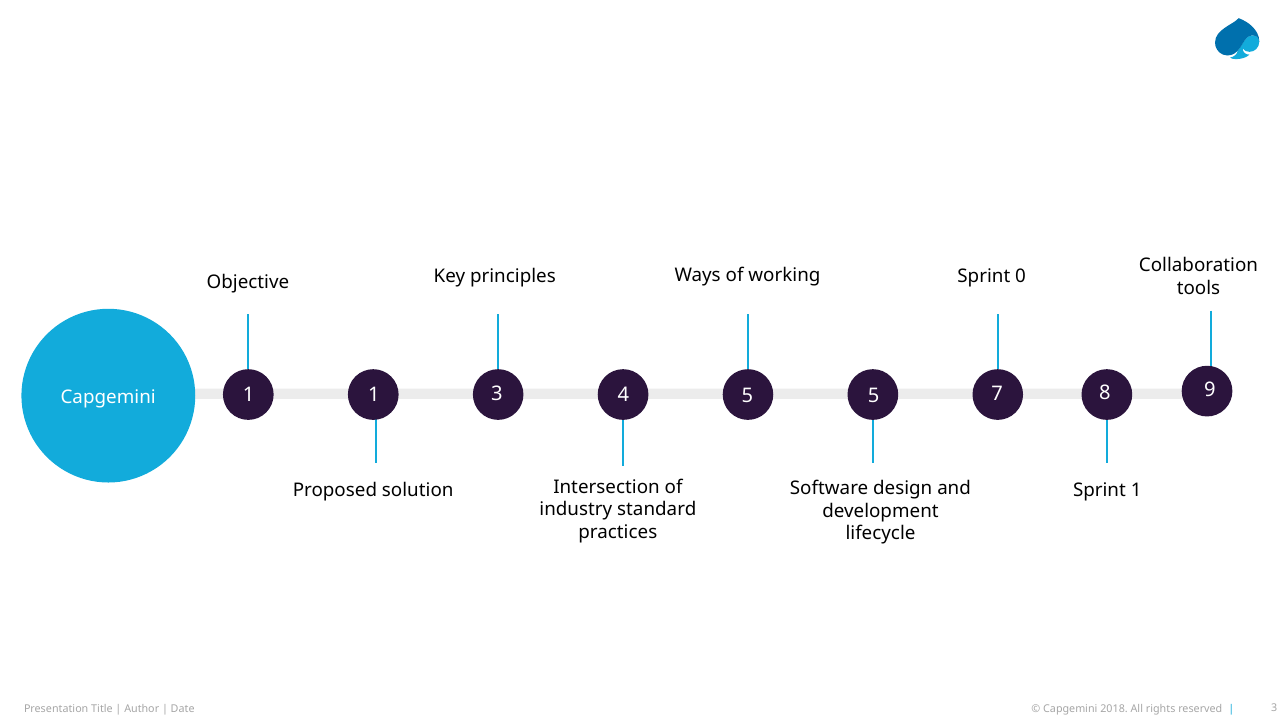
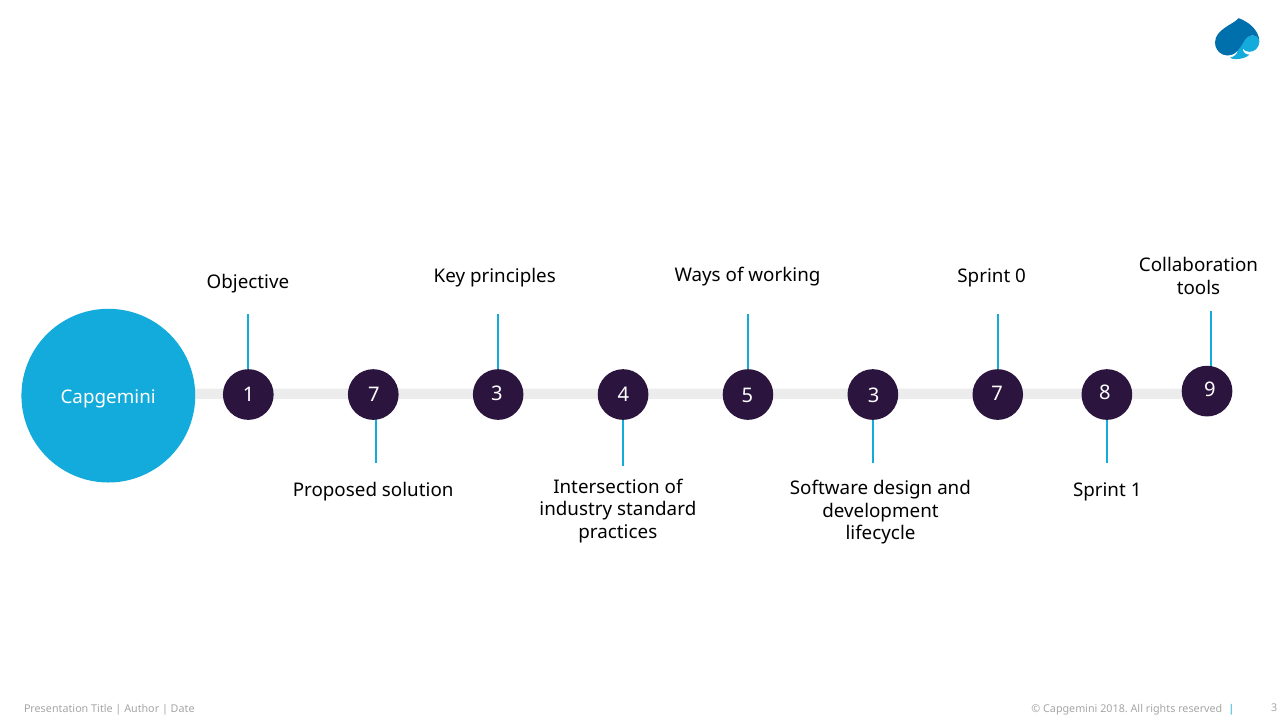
1 1: 1 -> 7 (374, 395)
5 5: 5 -> 3 (874, 396)
